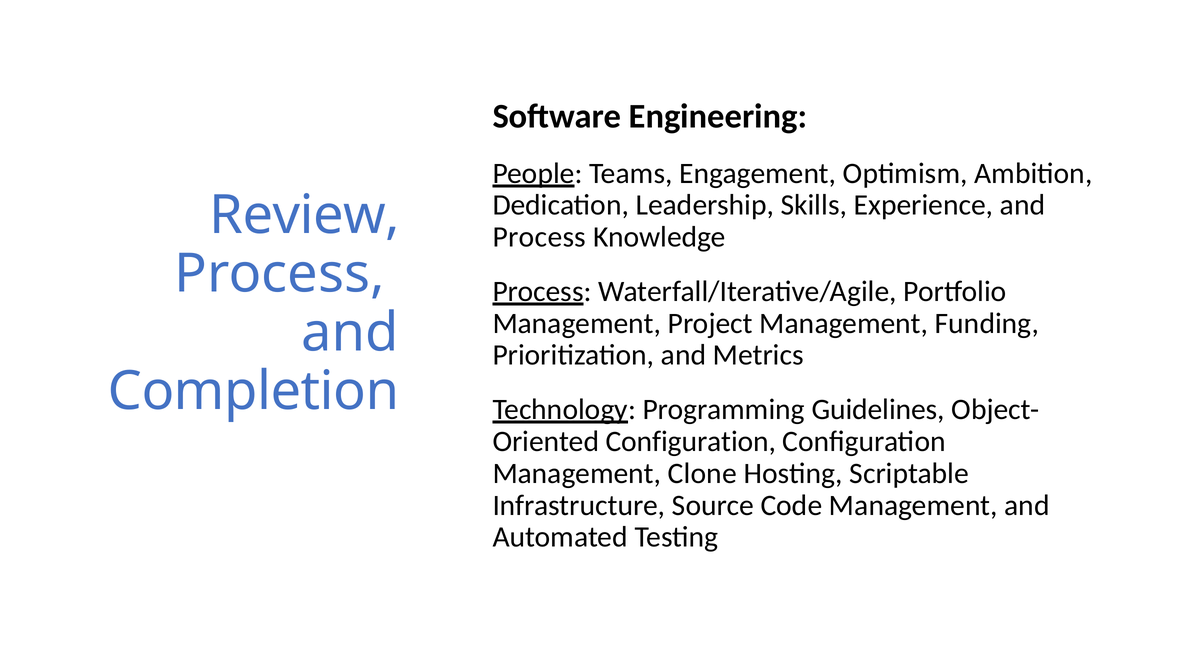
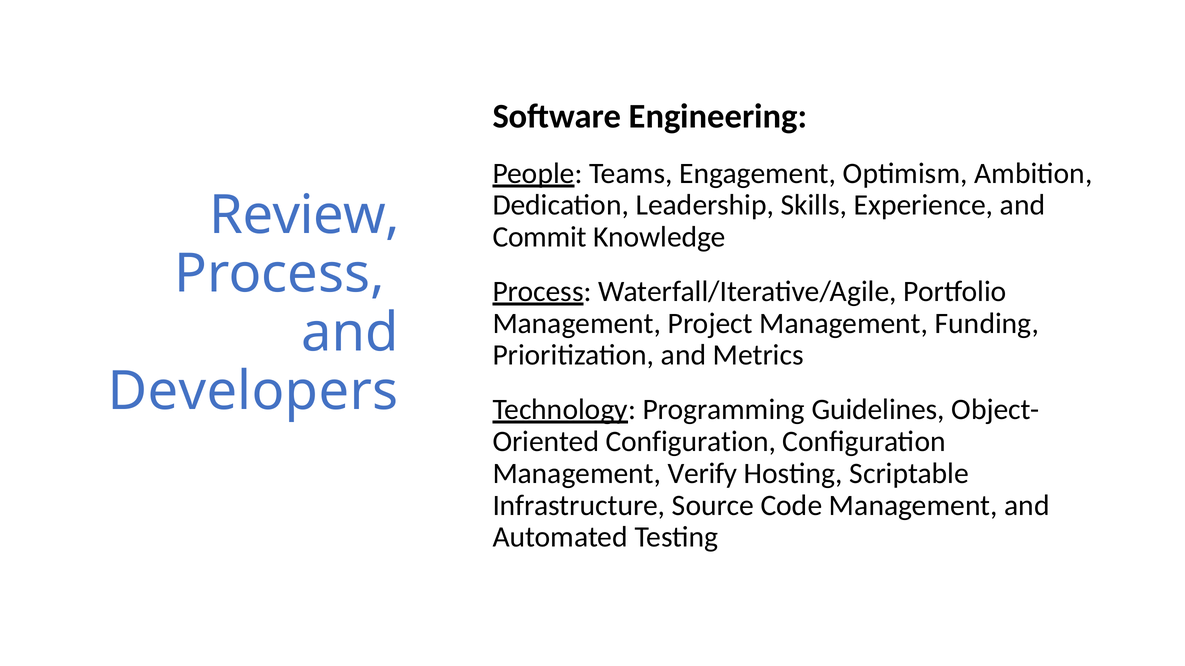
Process: Process -> Commit (540, 237)
Completion: Completion -> Developers (253, 392)
Clone: Clone -> Verify (703, 474)
